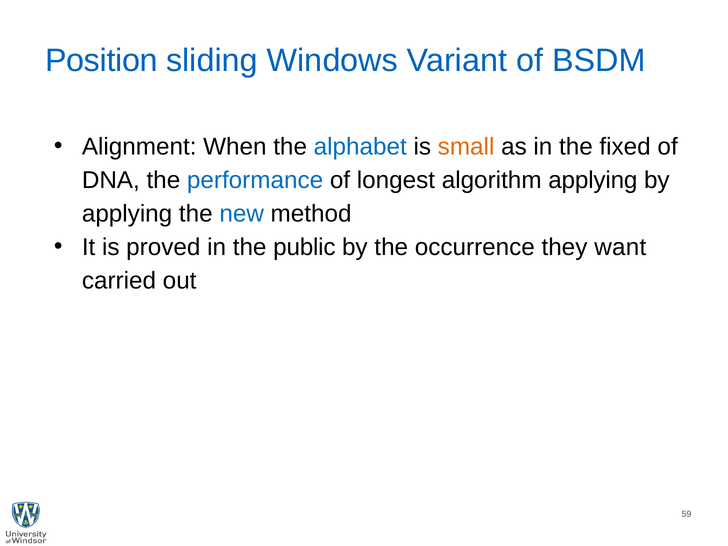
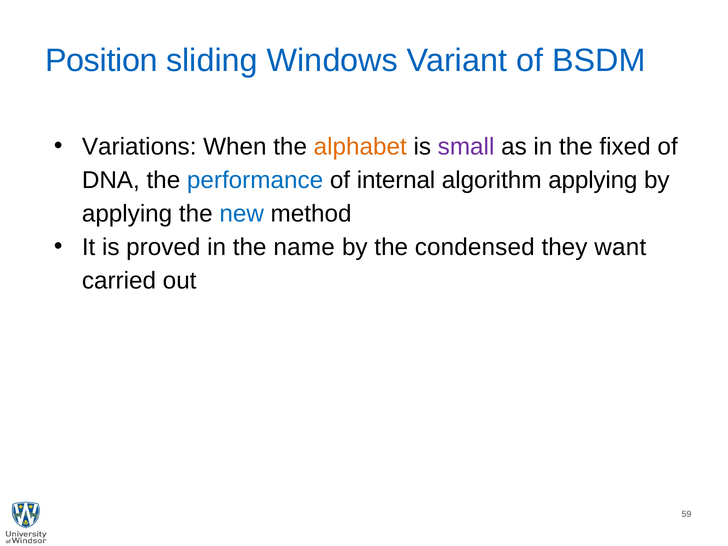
Alignment: Alignment -> Variations (139, 147)
alphabet colour: blue -> orange (360, 147)
small colour: orange -> purple (466, 147)
longest: longest -> internal (396, 180)
public: public -> name (304, 247)
occurrence: occurrence -> condensed (475, 247)
